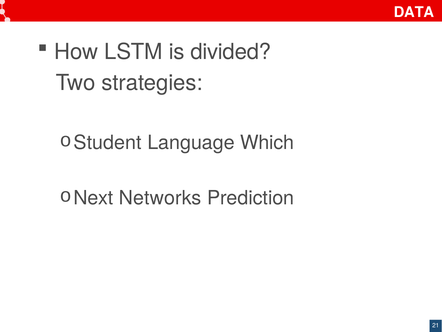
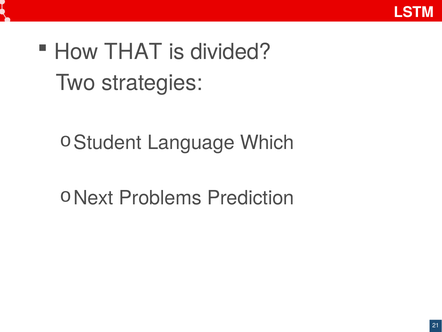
DATA: DATA -> LSTM (414, 12)
LSTM: LSTM -> THAT (133, 52)
Networks: Networks -> Problems (160, 198)
